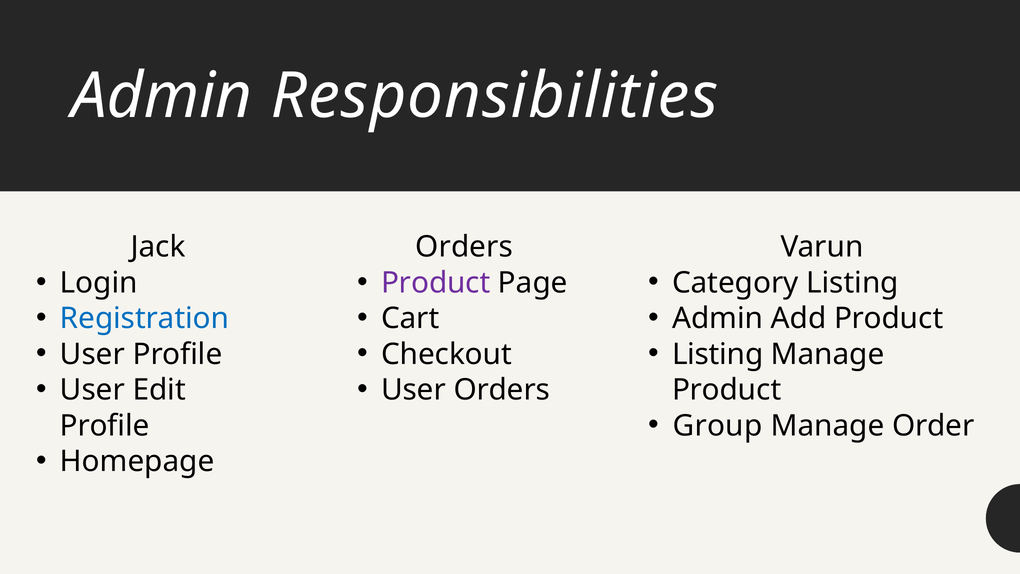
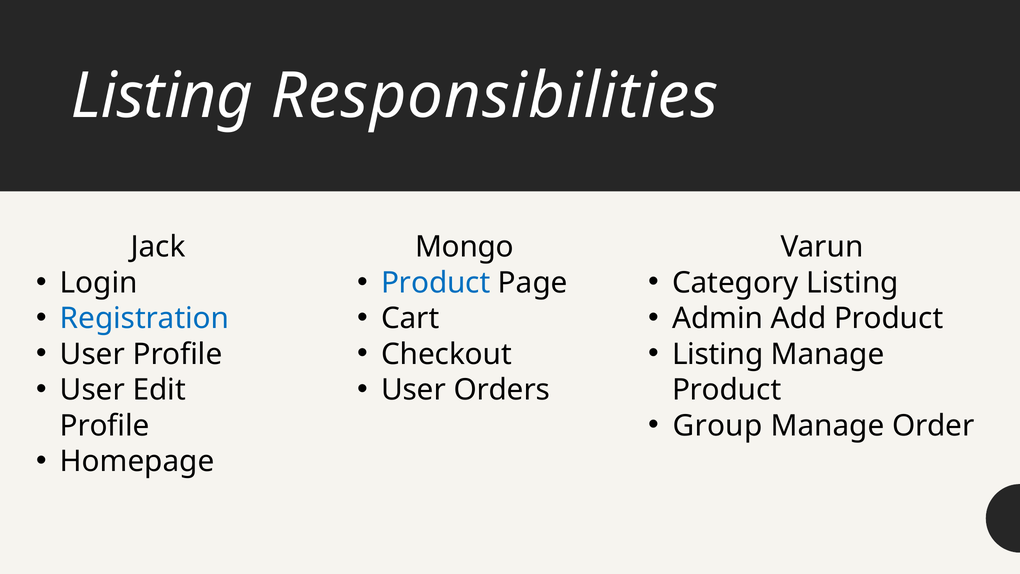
Admin: Admin -> Listing (162, 96)
Orders: Orders -> Mongo (464, 247)
Product colour: purple -> blue (436, 283)
